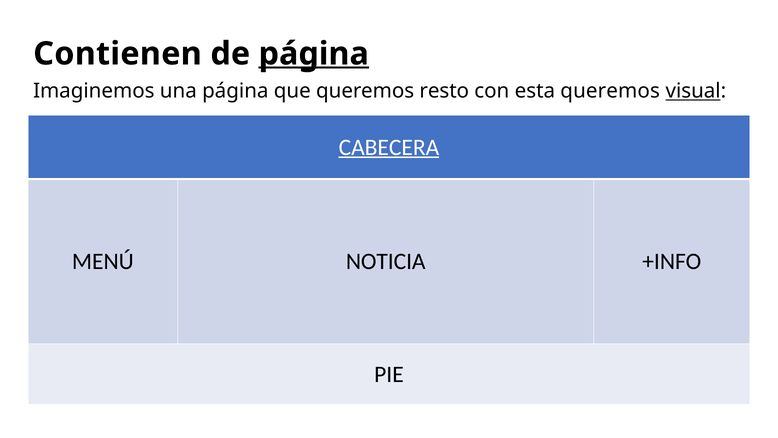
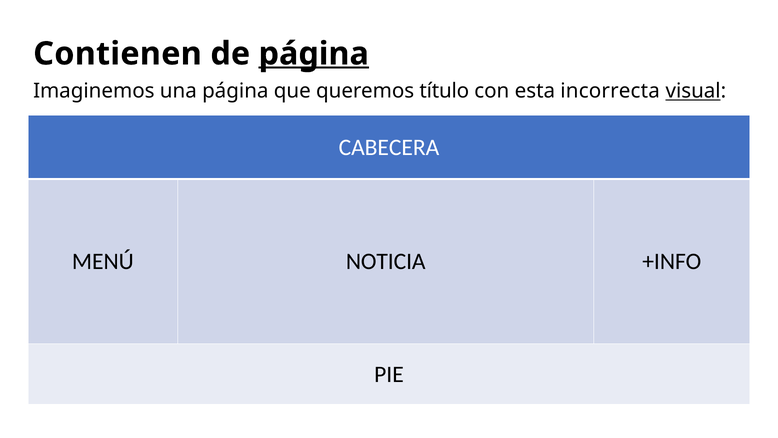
resto: resto -> título (444, 91)
esta queremos: queremos -> incorrecta (610, 91)
CABECERA underline: present -> none (389, 147)
